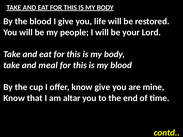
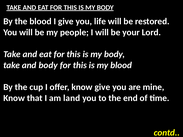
and meal: meal -> body (48, 65)
altar: altar -> land (72, 98)
